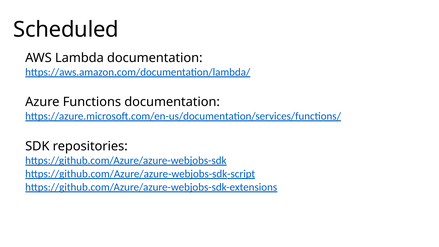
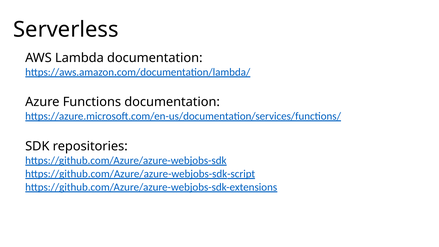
Scheduled: Scheduled -> Serverless (66, 30)
